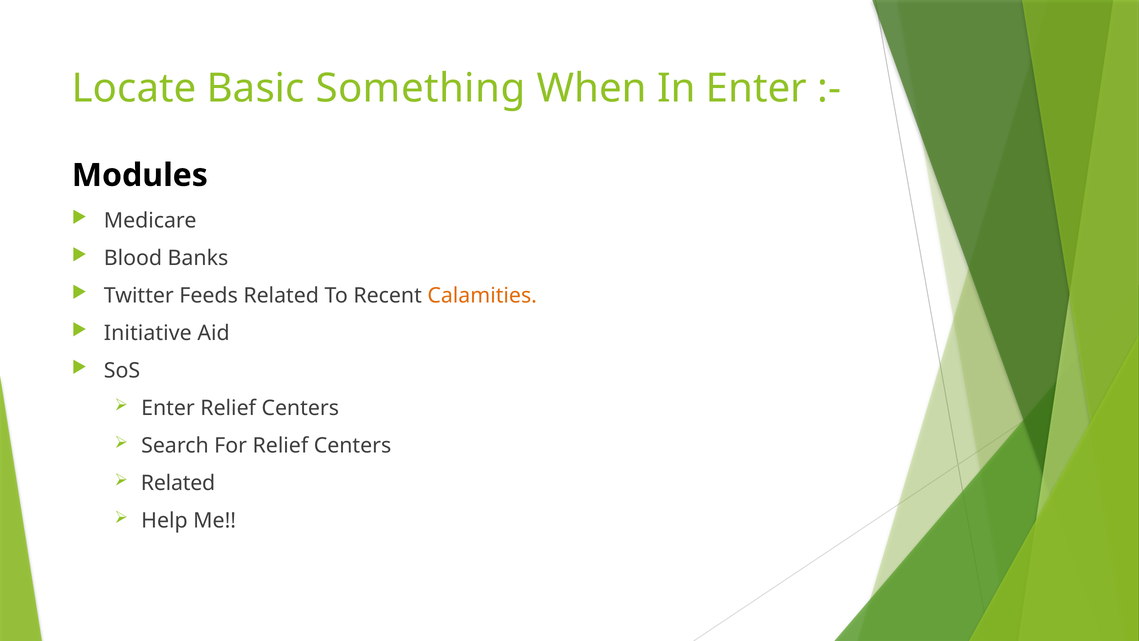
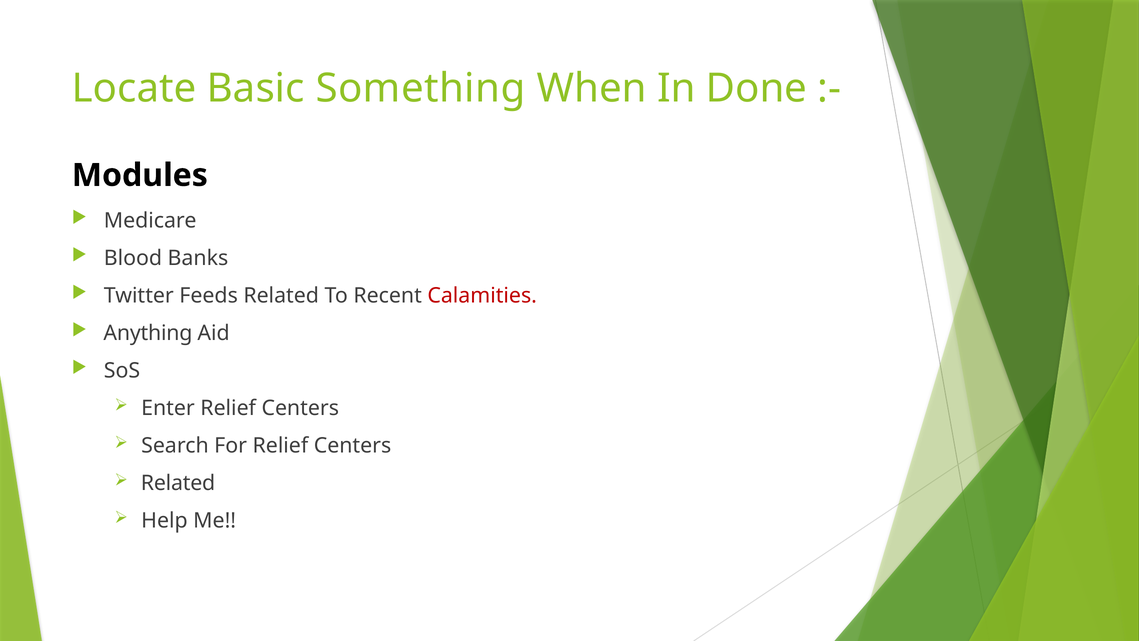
In Enter: Enter -> Done (756, 88)
Calamities colour: orange -> red (482, 295)
Initiative: Initiative -> Anything (148, 333)
